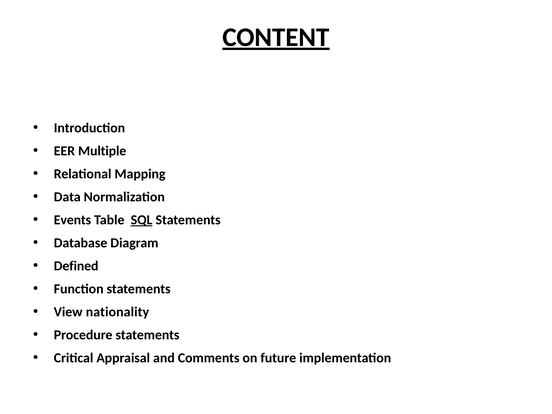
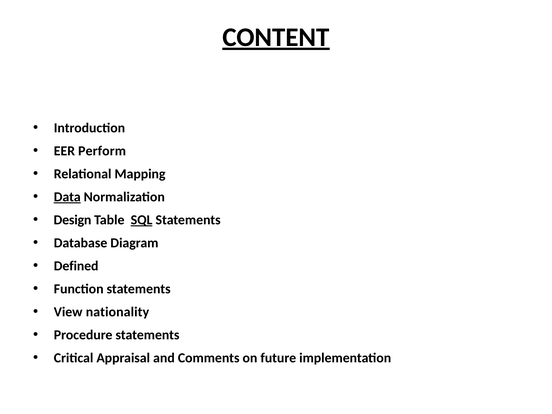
Multiple: Multiple -> Perform (102, 151)
Data underline: none -> present (67, 197)
Events: Events -> Design (73, 220)
